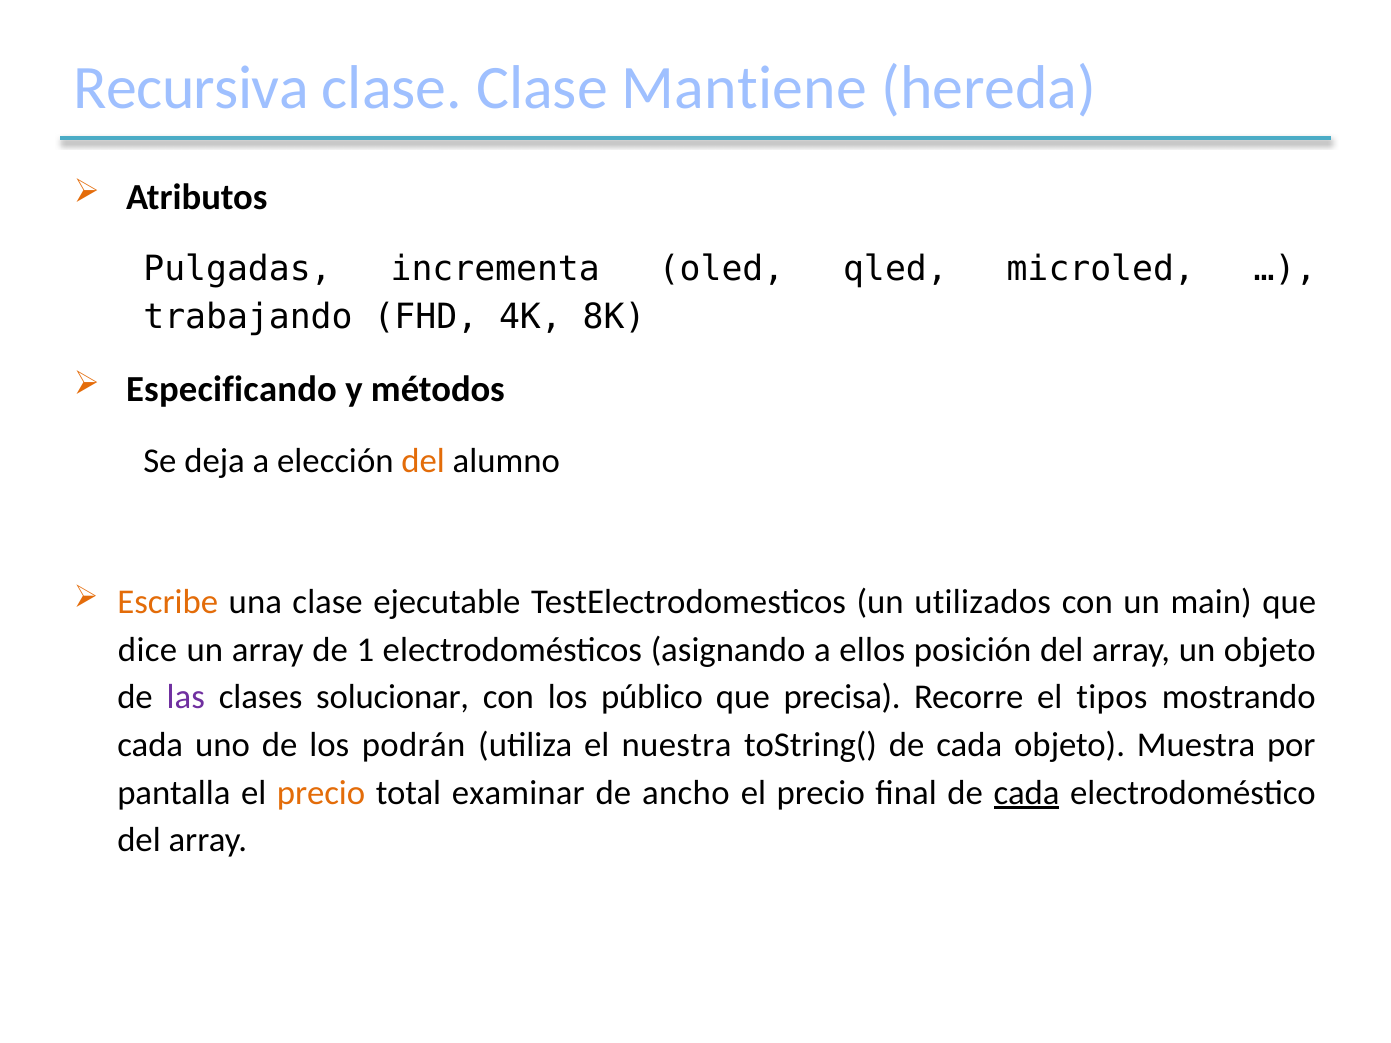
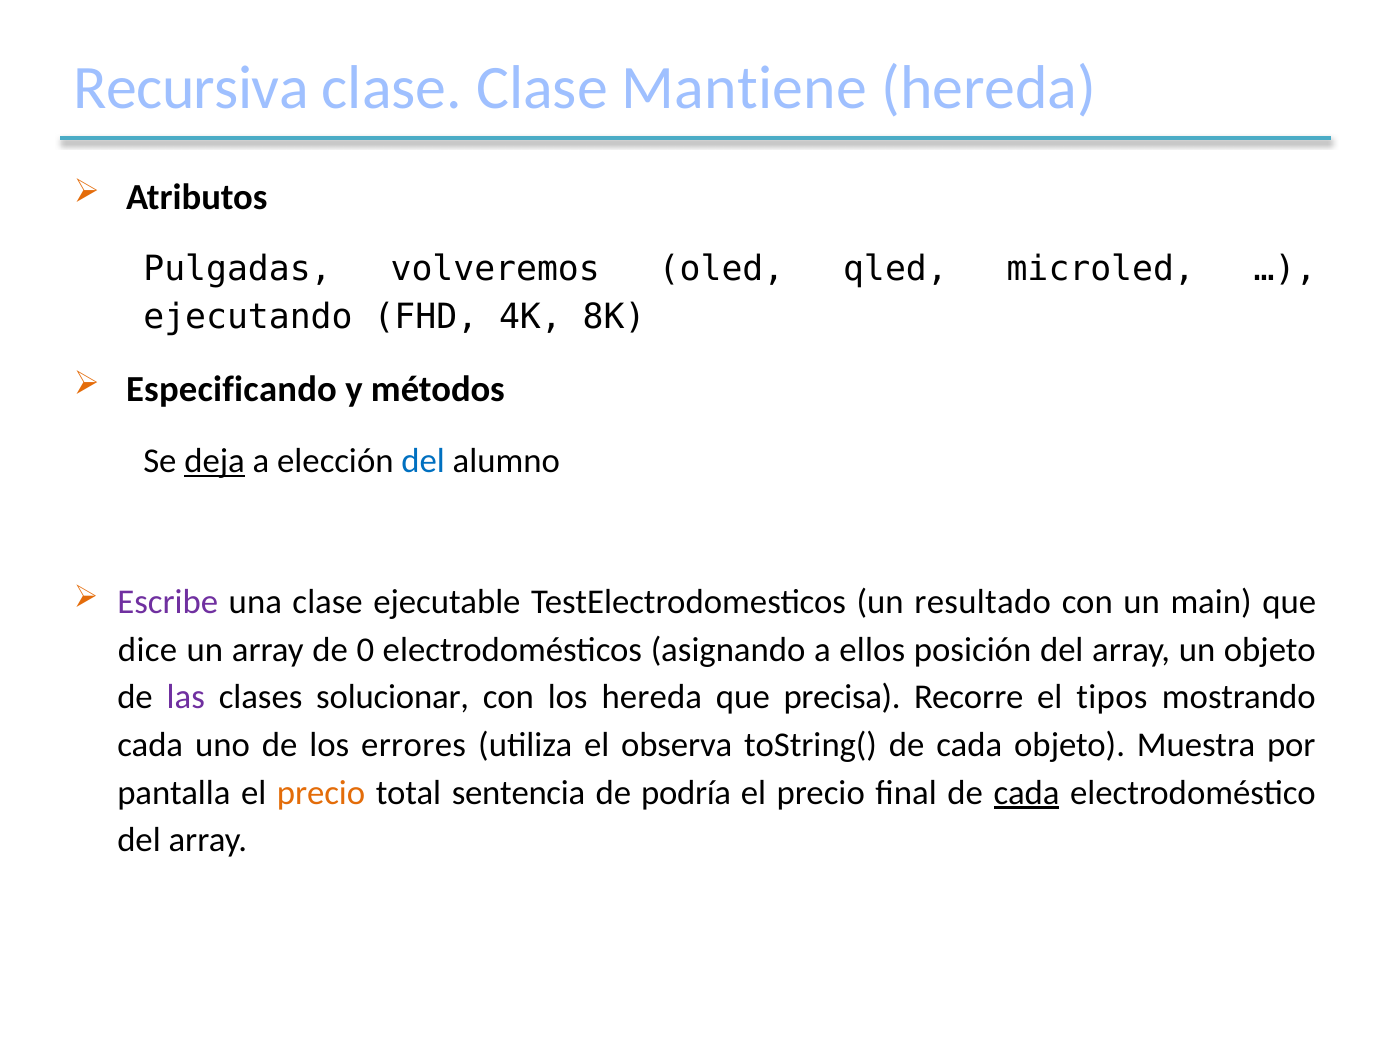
incrementa: incrementa -> volveremos (495, 269)
trabajando: trabajando -> ejecutando (248, 317)
deja underline: none -> present (215, 461)
del colour: orange -> blue (423, 461)
Escribe colour: orange -> purple (168, 603)
utilizados: utilizados -> resultado (983, 603)
1: 1 -> 0 (365, 650)
los público: público -> hereda (652, 698)
podrán: podrán -> errores (414, 745)
nuestra: nuestra -> observa (677, 745)
examinar: examinar -> sentencia (519, 793)
ancho: ancho -> podría (686, 793)
